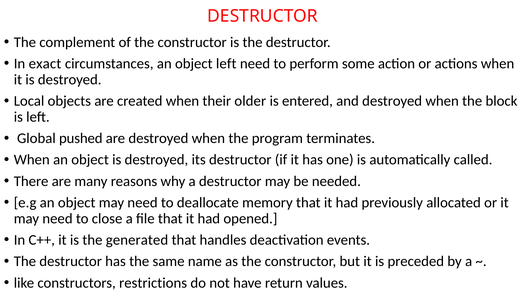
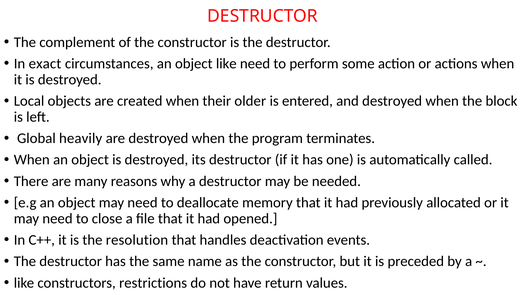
object left: left -> like (226, 64)
pushed: pushed -> heavily (81, 139)
generated: generated -> resolution (137, 240)
